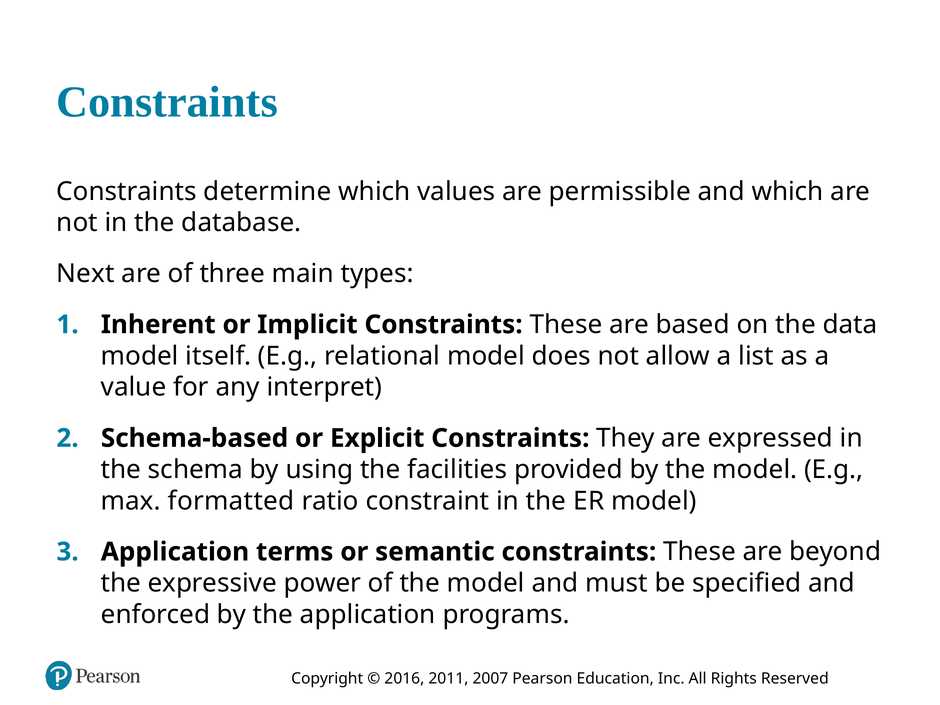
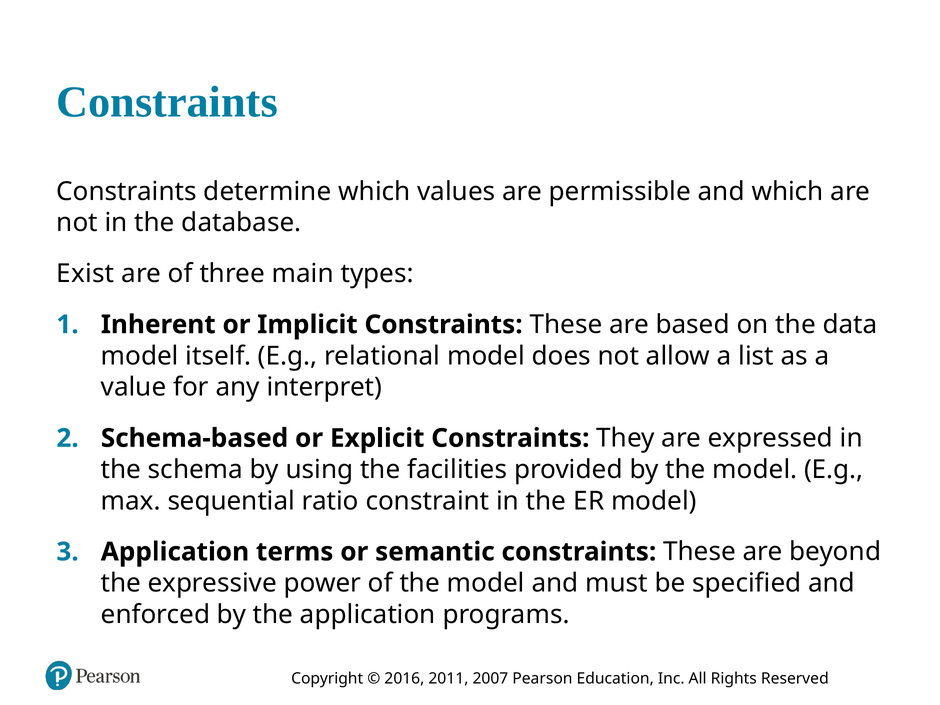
Next: Next -> Exist (85, 274)
formatted: formatted -> sequential (231, 501)
